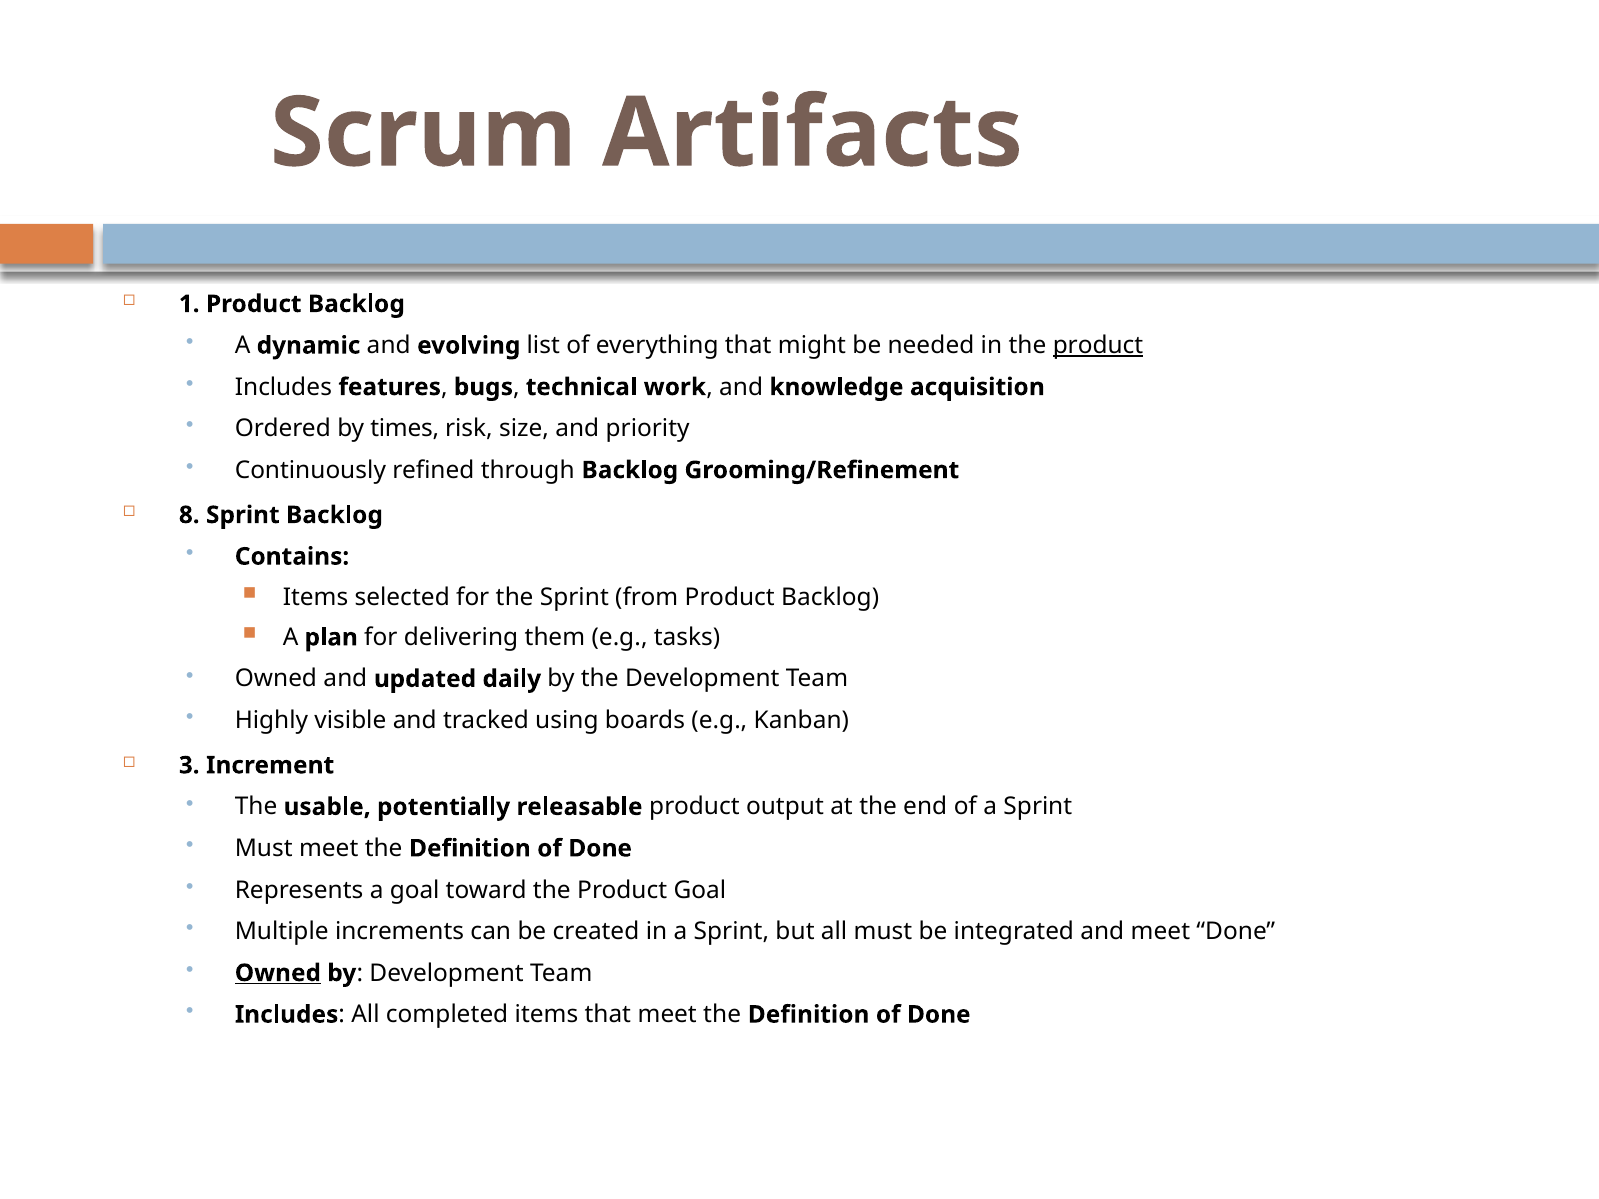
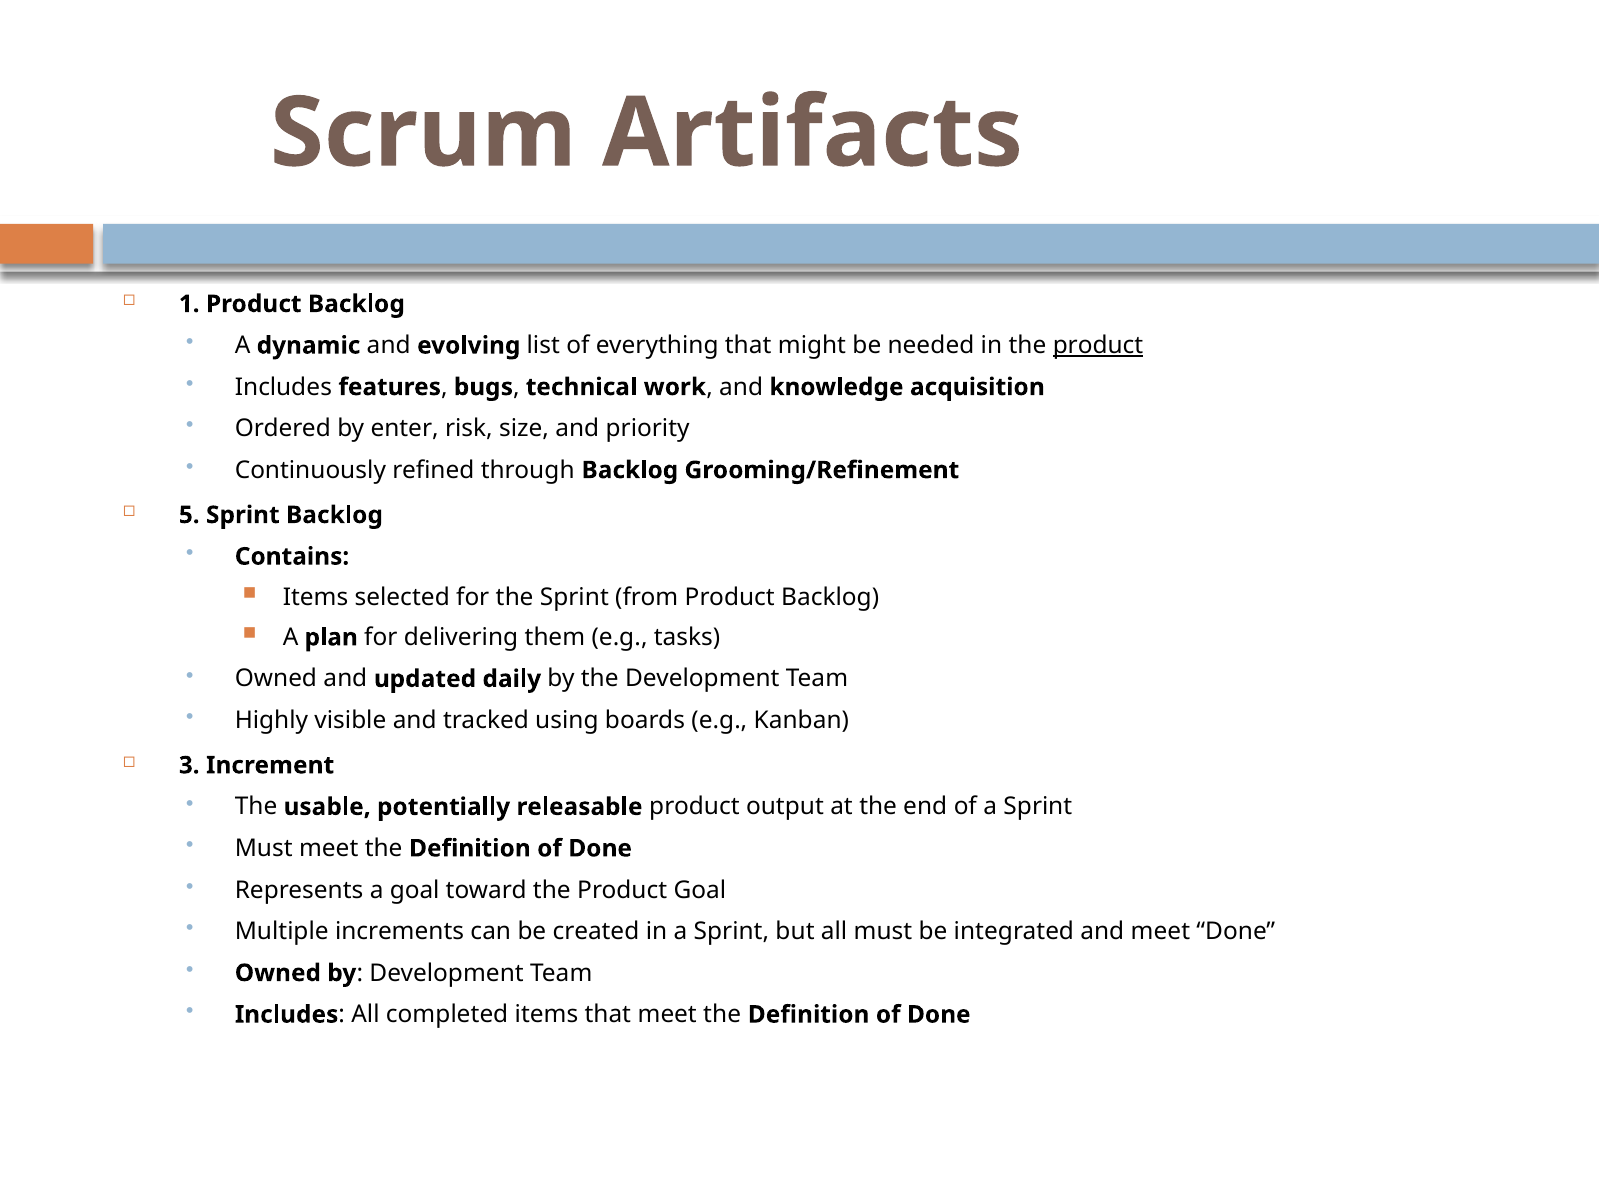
times: times -> enter (405, 429)
8: 8 -> 5 (189, 515)
Owned underline: present -> none (278, 973)
